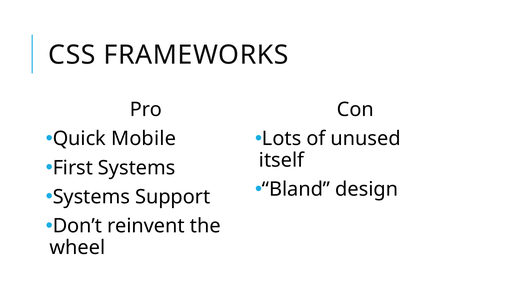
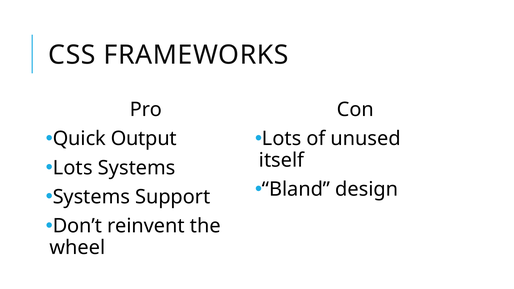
Mobile: Mobile -> Output (144, 139)
First: First -> Lots (73, 168)
